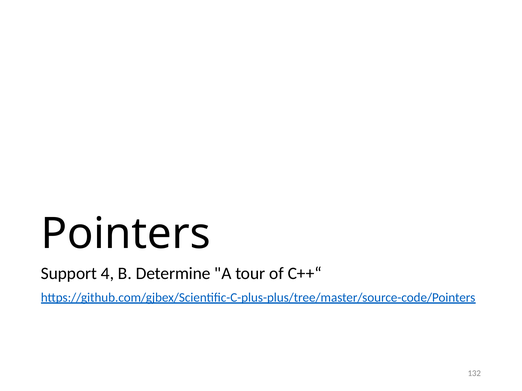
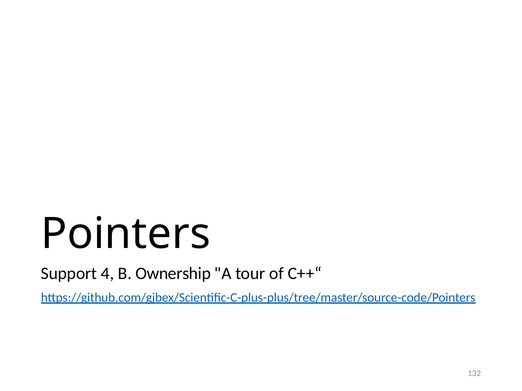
Determine: Determine -> Ownership (173, 274)
